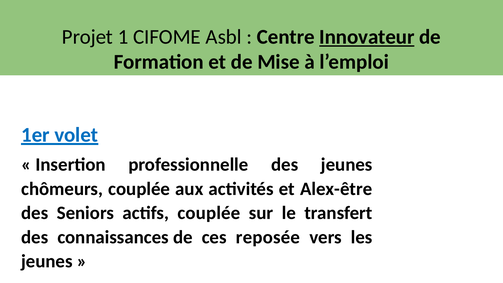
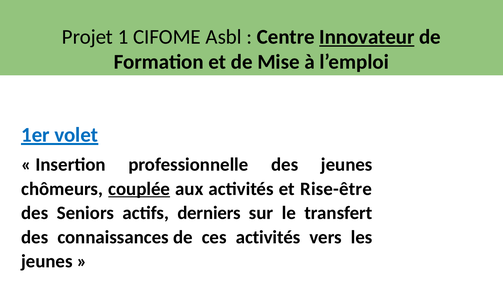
couplée underline: none -> present (139, 189)
Alex-être: Alex-être -> Rise-être (336, 189)
actifs couplée: couplée -> derniers (209, 213)
ces reposée: reposée -> activités (268, 237)
